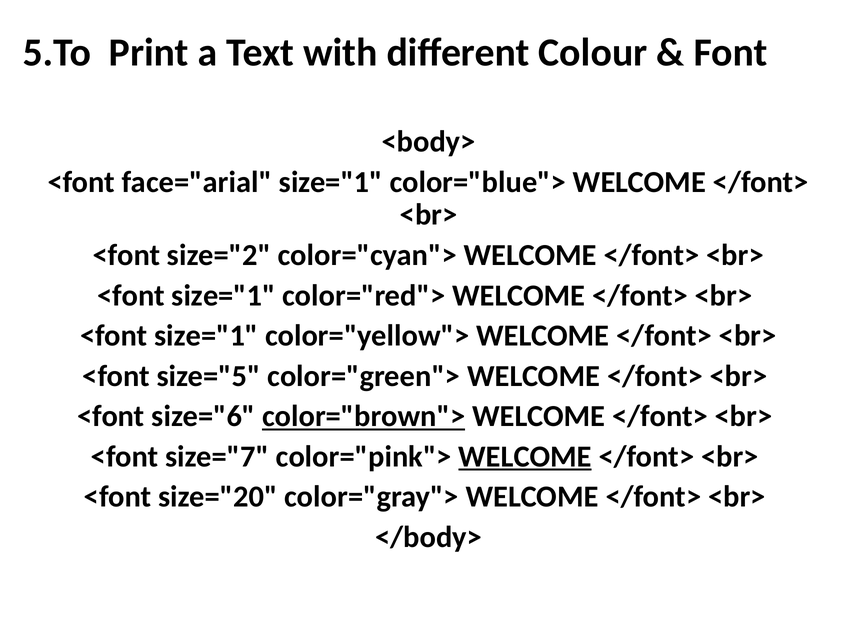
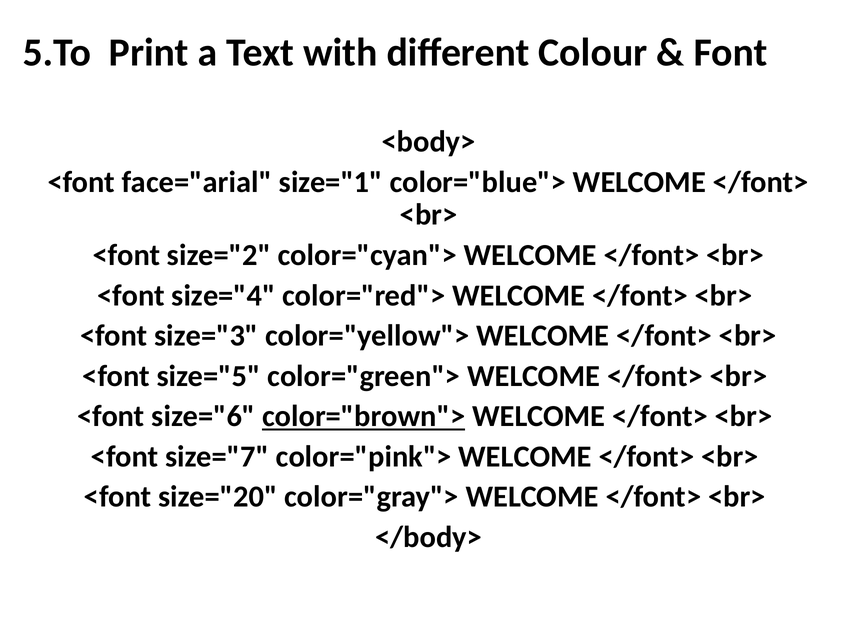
size="1: size="1 -> size="4 (223, 295)
size="1: size="1 -> size="3 (206, 336)
WELCOME underline: present -> none (525, 457)
